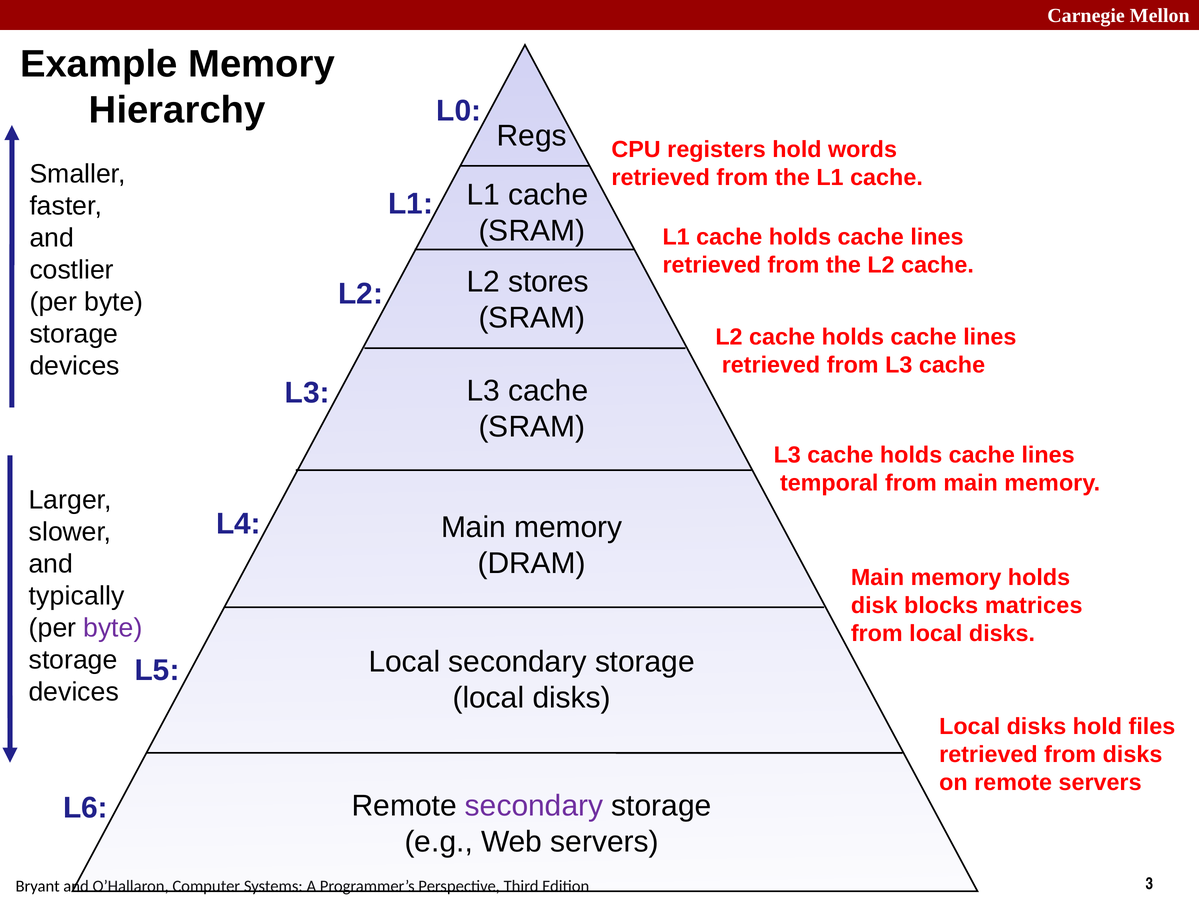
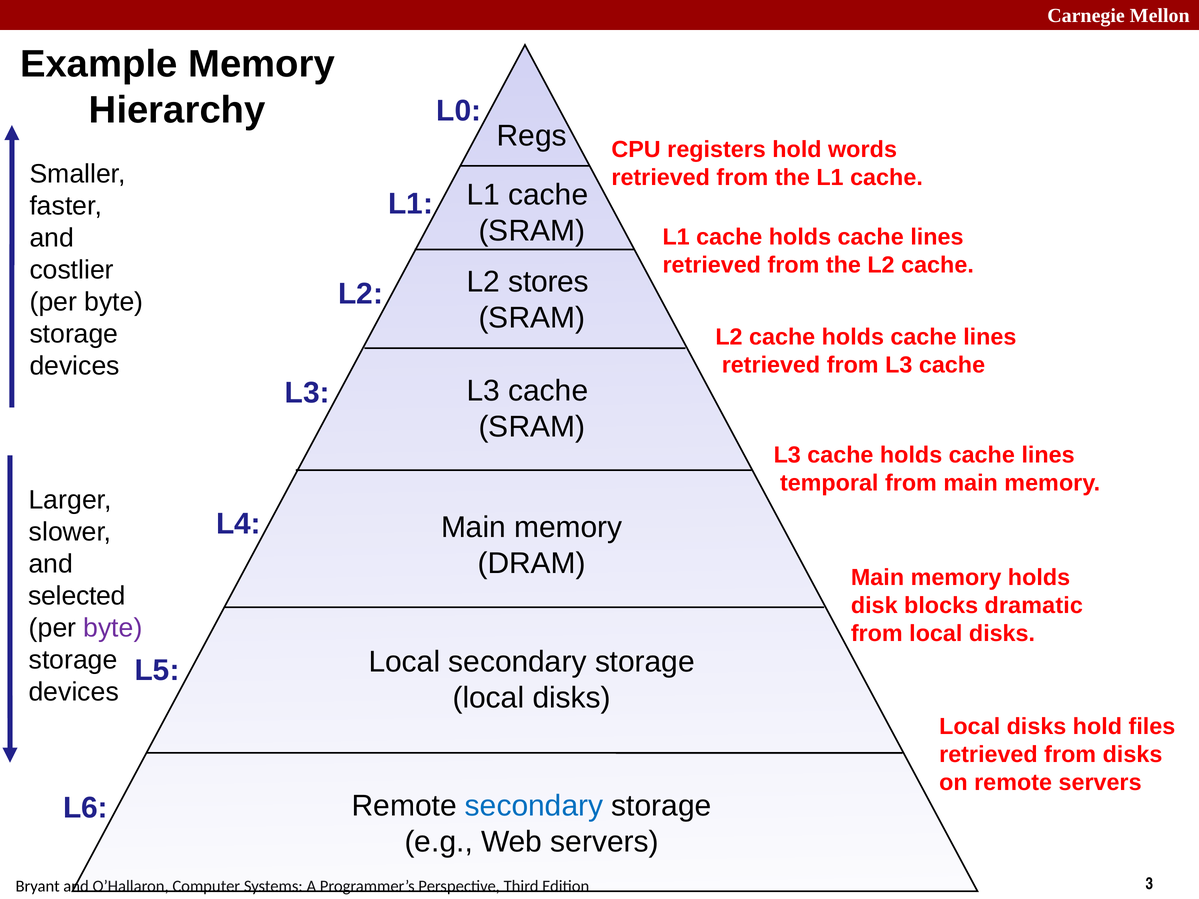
typically: typically -> selected (77, 596)
matrices: matrices -> dramatic (1034, 606)
secondary colour: purple -> blue (534, 806)
